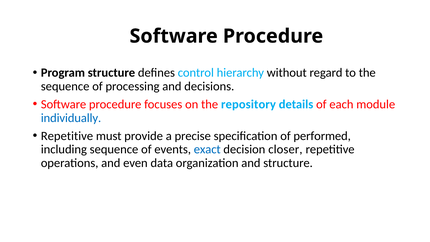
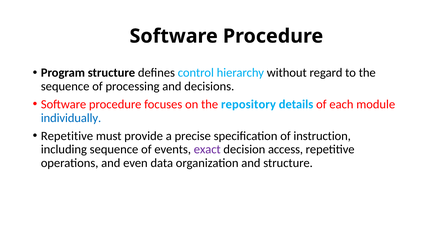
performed: performed -> instruction (322, 136)
exact colour: blue -> purple (207, 149)
closer: closer -> access (286, 149)
